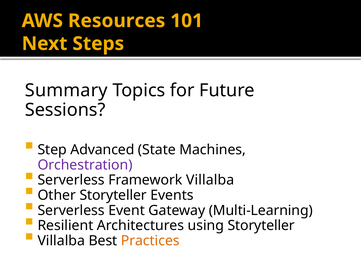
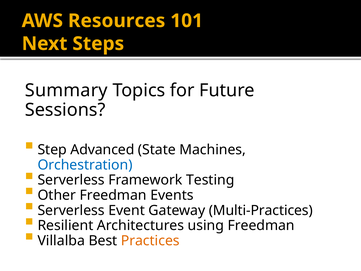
Orchestration colour: purple -> blue (85, 165)
Framework Villalba: Villalba -> Testing (210, 180)
Other Storyteller: Storyteller -> Freedman (113, 195)
Multi-Learning: Multi-Learning -> Multi-Practices (261, 210)
using Storyteller: Storyteller -> Freedman (261, 225)
